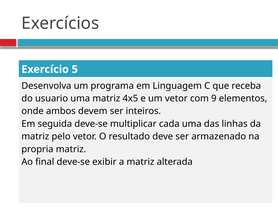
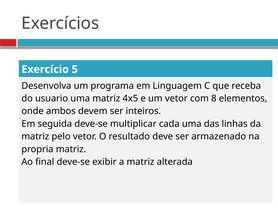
9: 9 -> 8 (214, 98)
